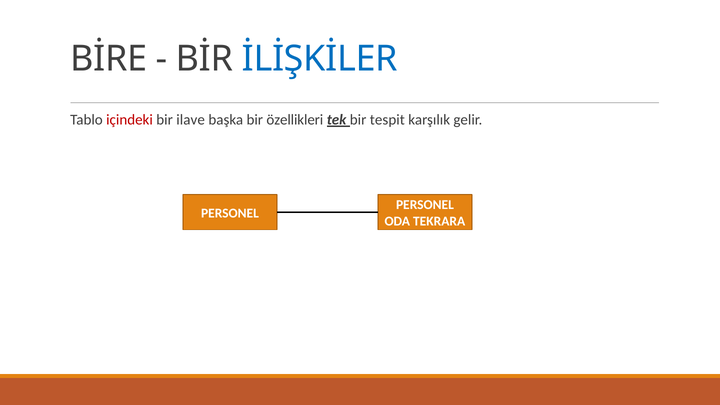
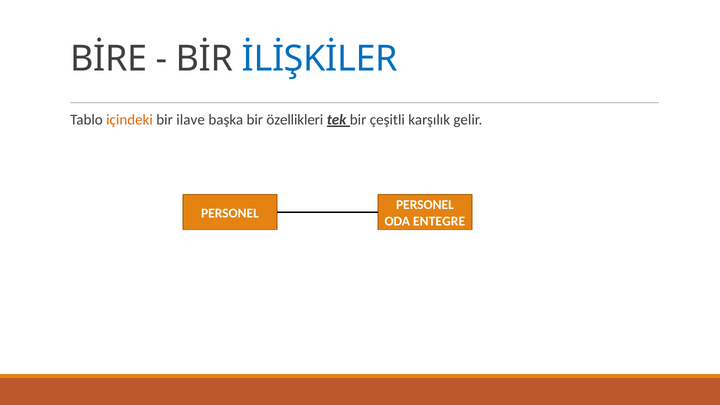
içindeki colour: red -> orange (130, 120)
tespit: tespit -> çeşitli (387, 120)
TEKRARA: TEKRARA -> ENTEGRE (439, 221)
